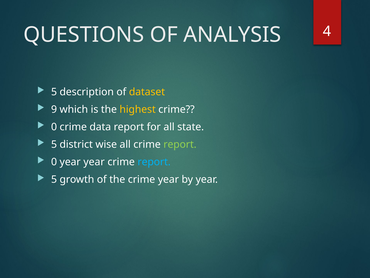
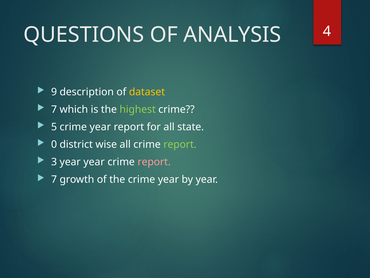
5: 5 -> 9 (54, 92)
9: 9 -> 7 (54, 109)
highest colour: yellow -> light green (138, 109)
0: 0 -> 5 (54, 127)
data: data -> year (100, 127)
5: 5 -> 0 (54, 144)
0: 0 -> 3 (54, 162)
report colour: light blue -> pink (154, 162)
5: 5 -> 7 (54, 179)
